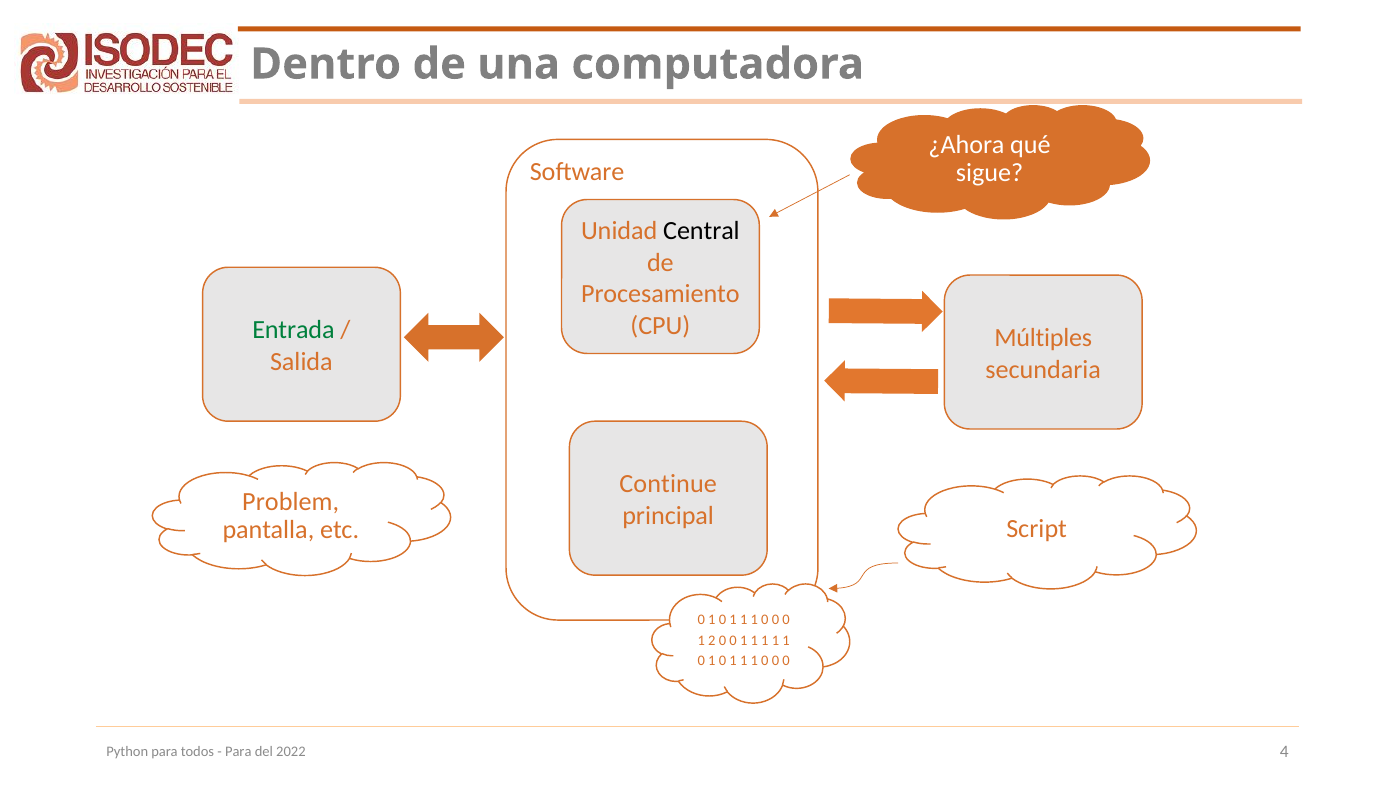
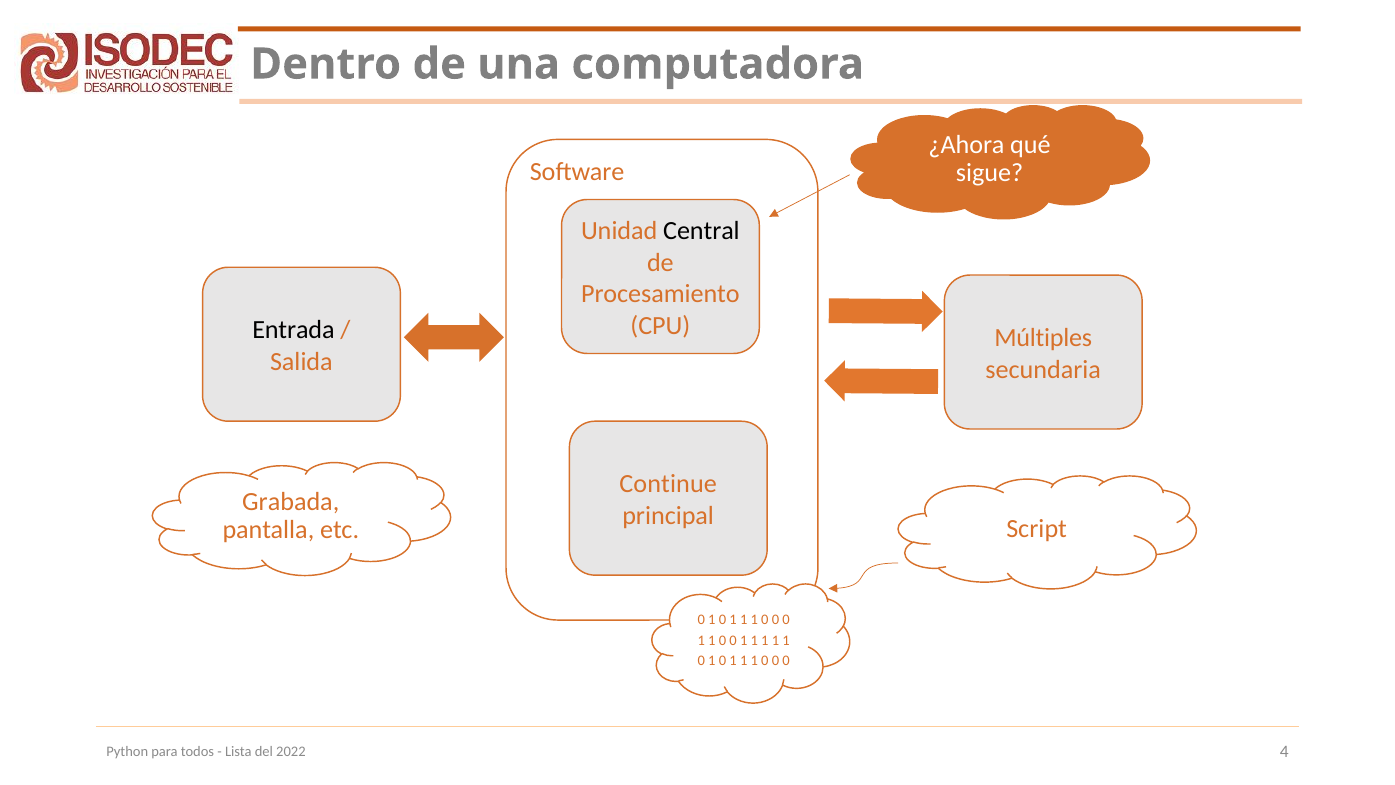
Entrada colour: green -> black (293, 330)
Problem: Problem -> Grabada (291, 502)
2: 2 -> 1 (712, 640)
Para: Para -> Lista (238, 752)
